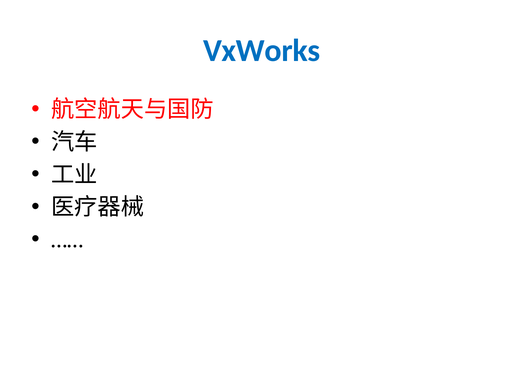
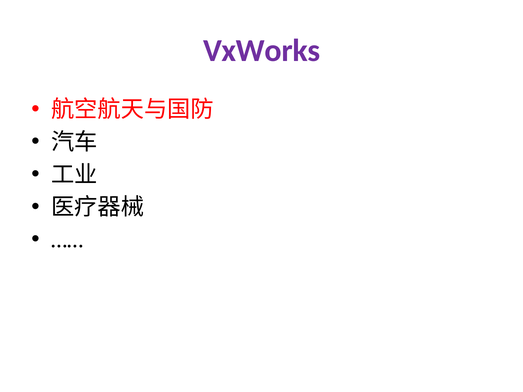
VxWorks colour: blue -> purple (262, 51)
